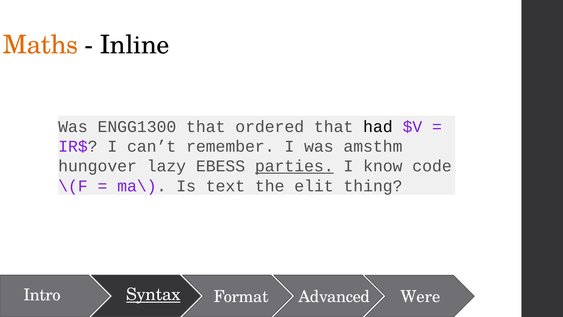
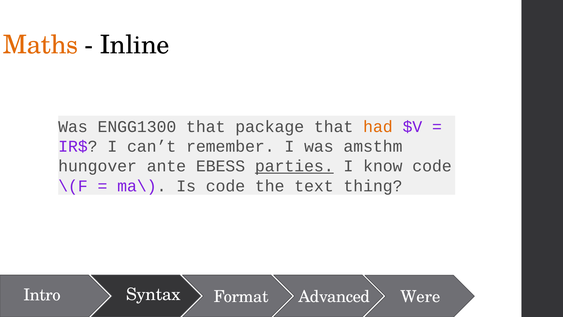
ordered: ordered -> package (270, 127)
had colour: black -> orange (378, 127)
lazy: lazy -> ante (166, 166)
Is text: text -> code (225, 186)
elit: elit -> text (314, 186)
Syntax underline: present -> none (153, 294)
